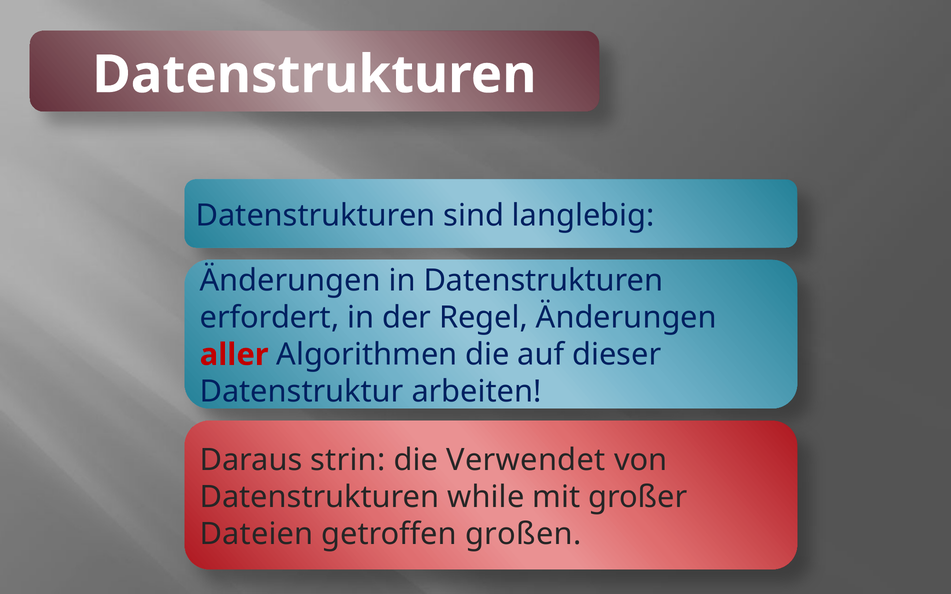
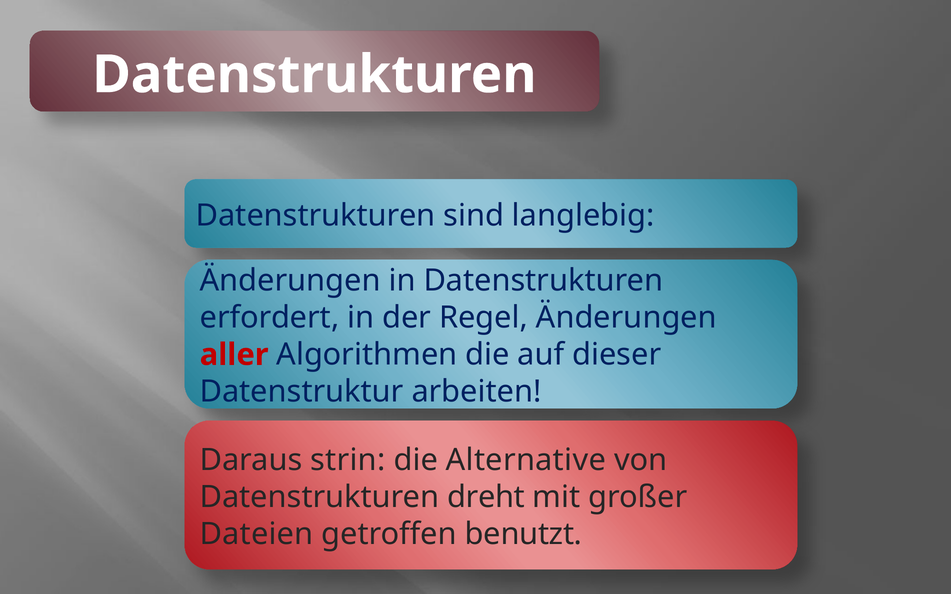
Verwendet: Verwendet -> Alternative (526, 460)
while: while -> dreht (486, 497)
großen: großen -> benutzt (523, 534)
